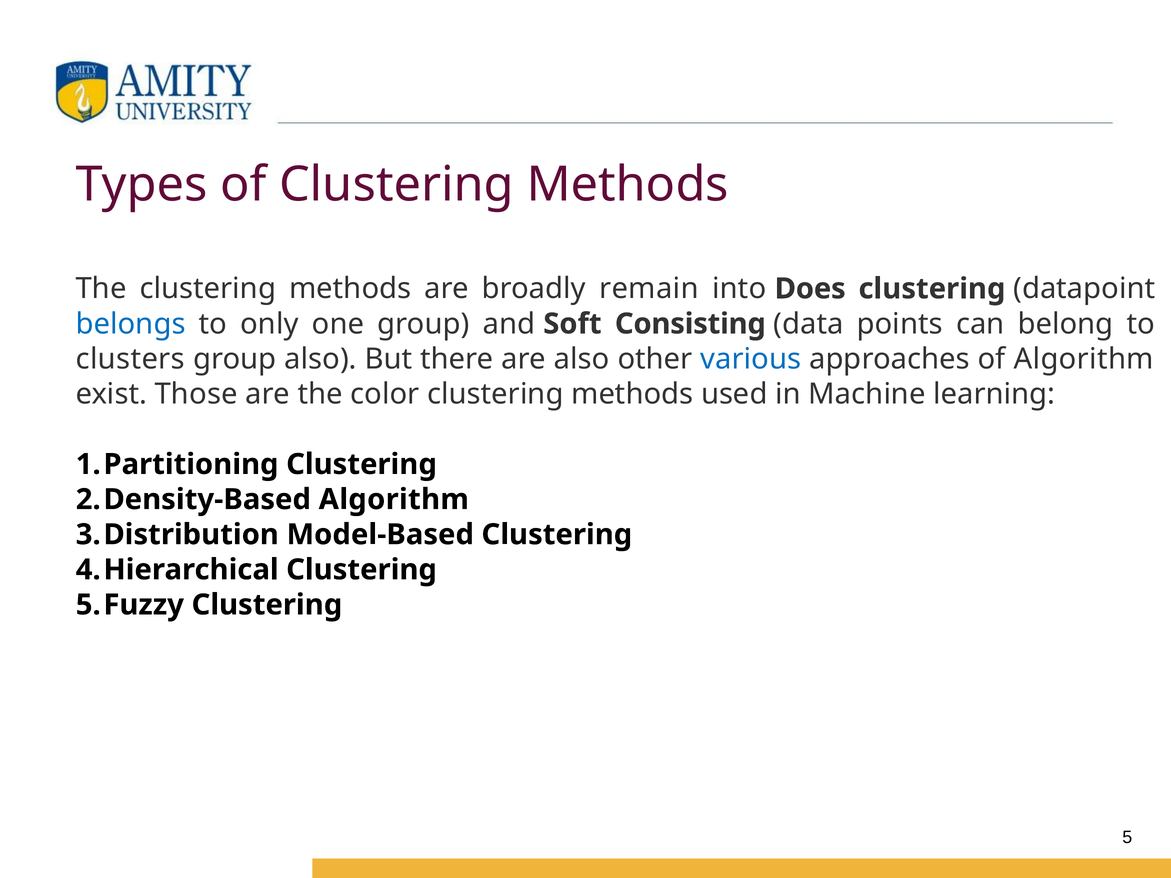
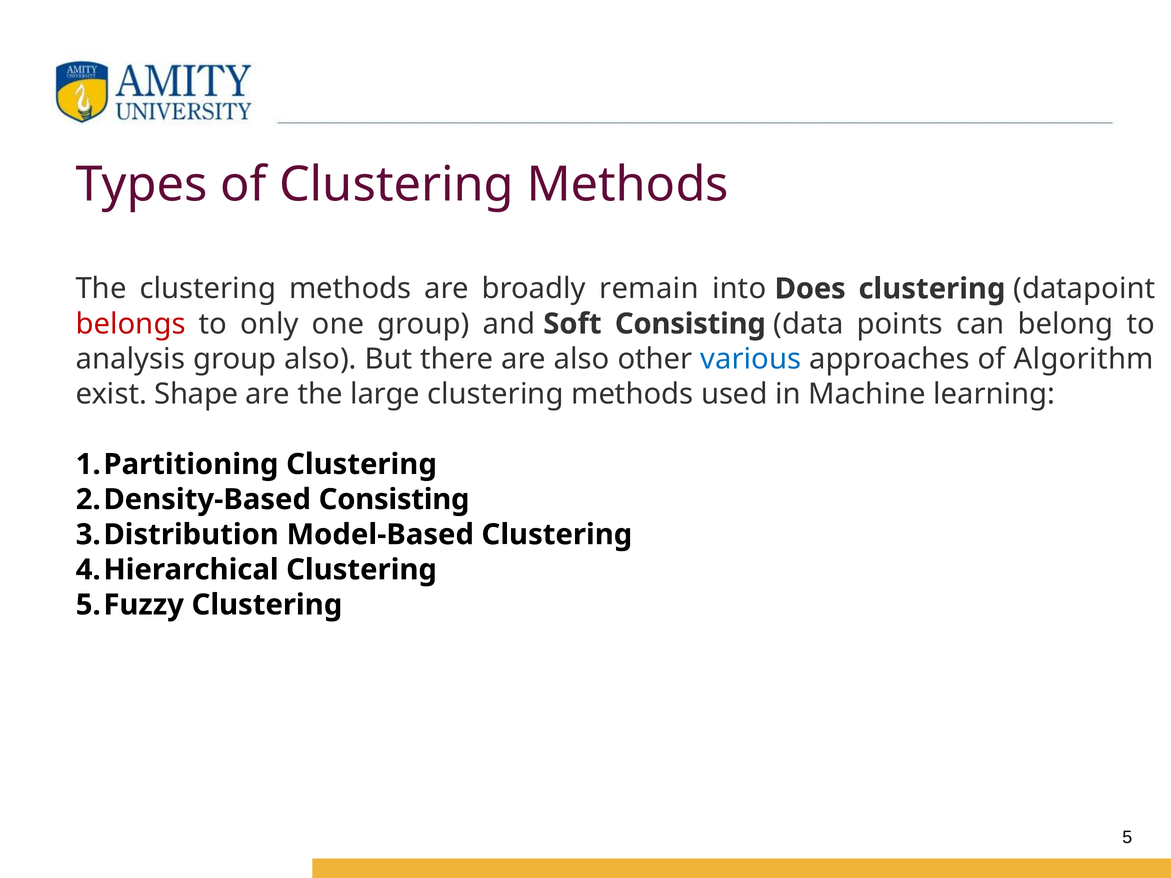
belongs colour: blue -> red (131, 324)
clusters: clusters -> analysis (130, 359)
Those: Those -> Shape (196, 394)
color: color -> large (385, 394)
Algorithm: Algorithm -> Consisting (394, 500)
